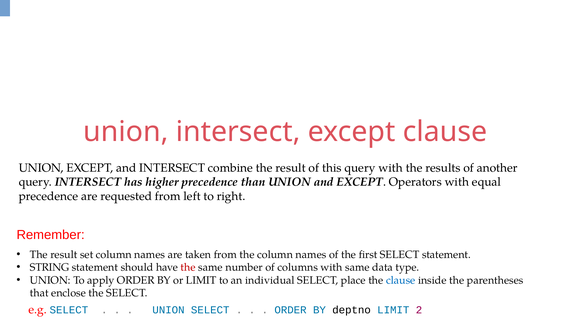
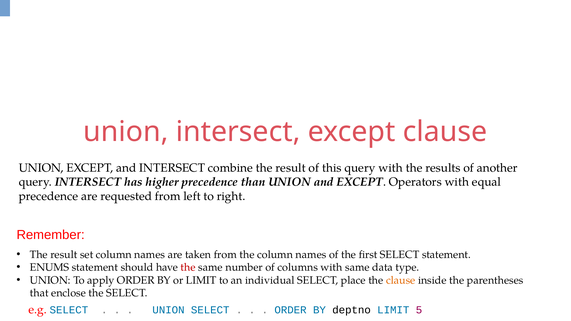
STRING: STRING -> ENUMS (50, 267)
clause colour: blue -> orange (401, 280)
2: 2 -> 5 (419, 310)
